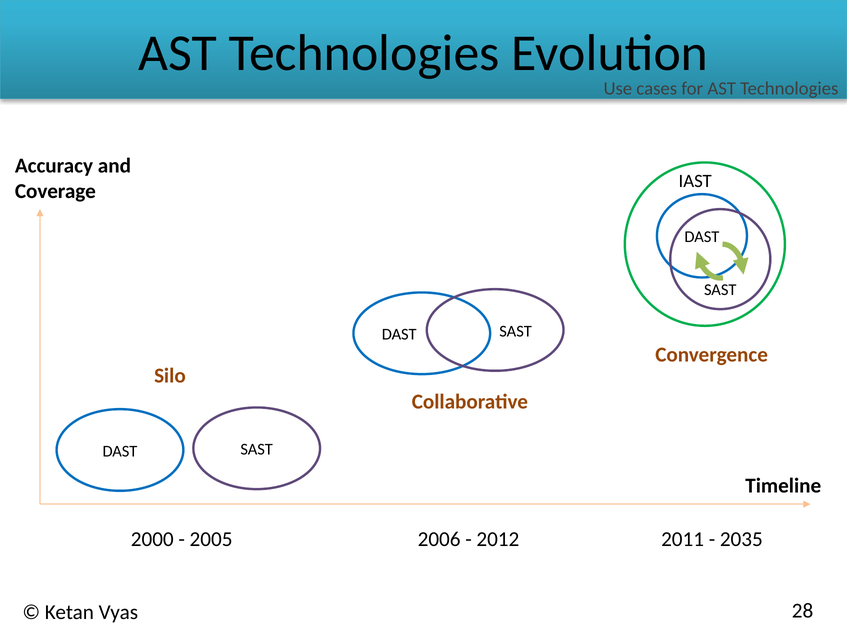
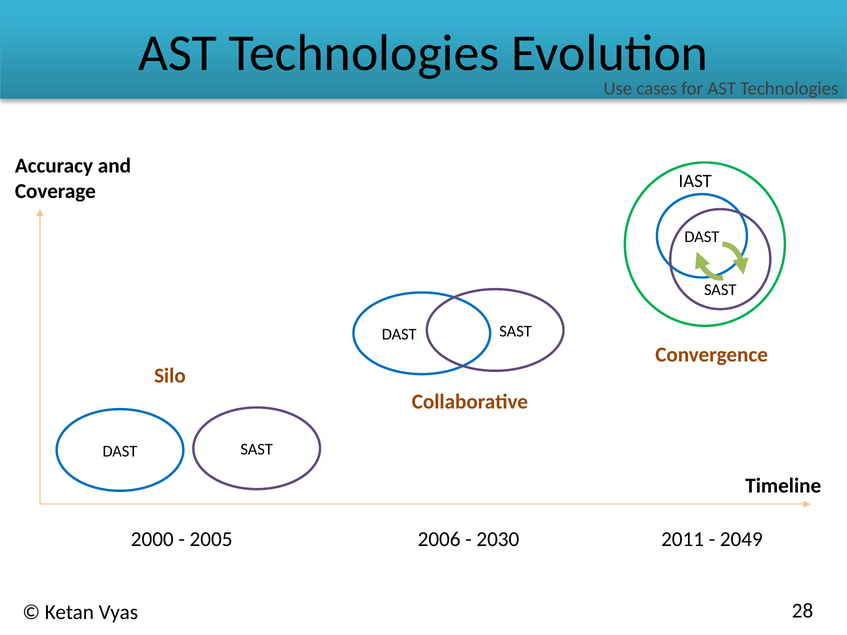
2012: 2012 -> 2030 (498, 539)
2035: 2035 -> 2049 (741, 539)
